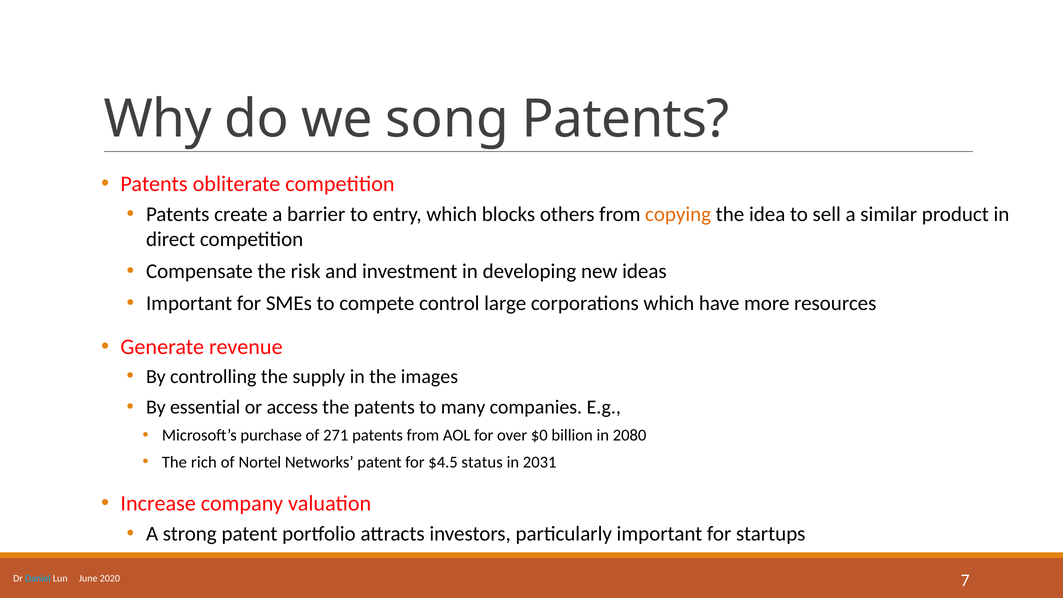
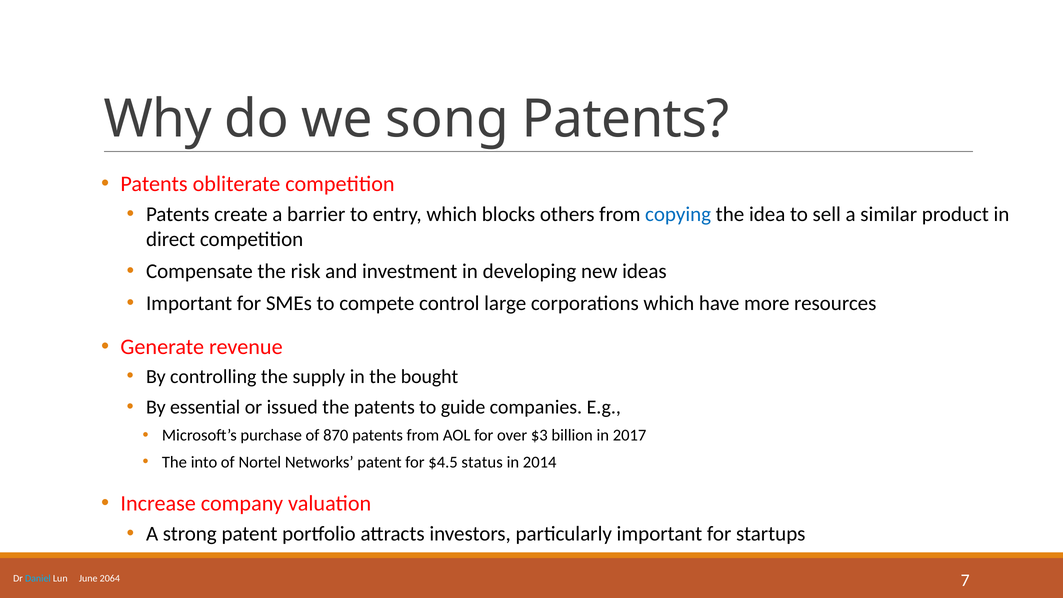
copying colour: orange -> blue (678, 214)
images: images -> bought (430, 377)
access: access -> issued (292, 407)
many: many -> guide (463, 407)
271: 271 -> 870 (336, 435)
$0: $0 -> $3 (539, 435)
2080: 2080 -> 2017 (630, 435)
rich: rich -> into (204, 462)
2031: 2031 -> 2014 (540, 462)
2020: 2020 -> 2064 (110, 578)
